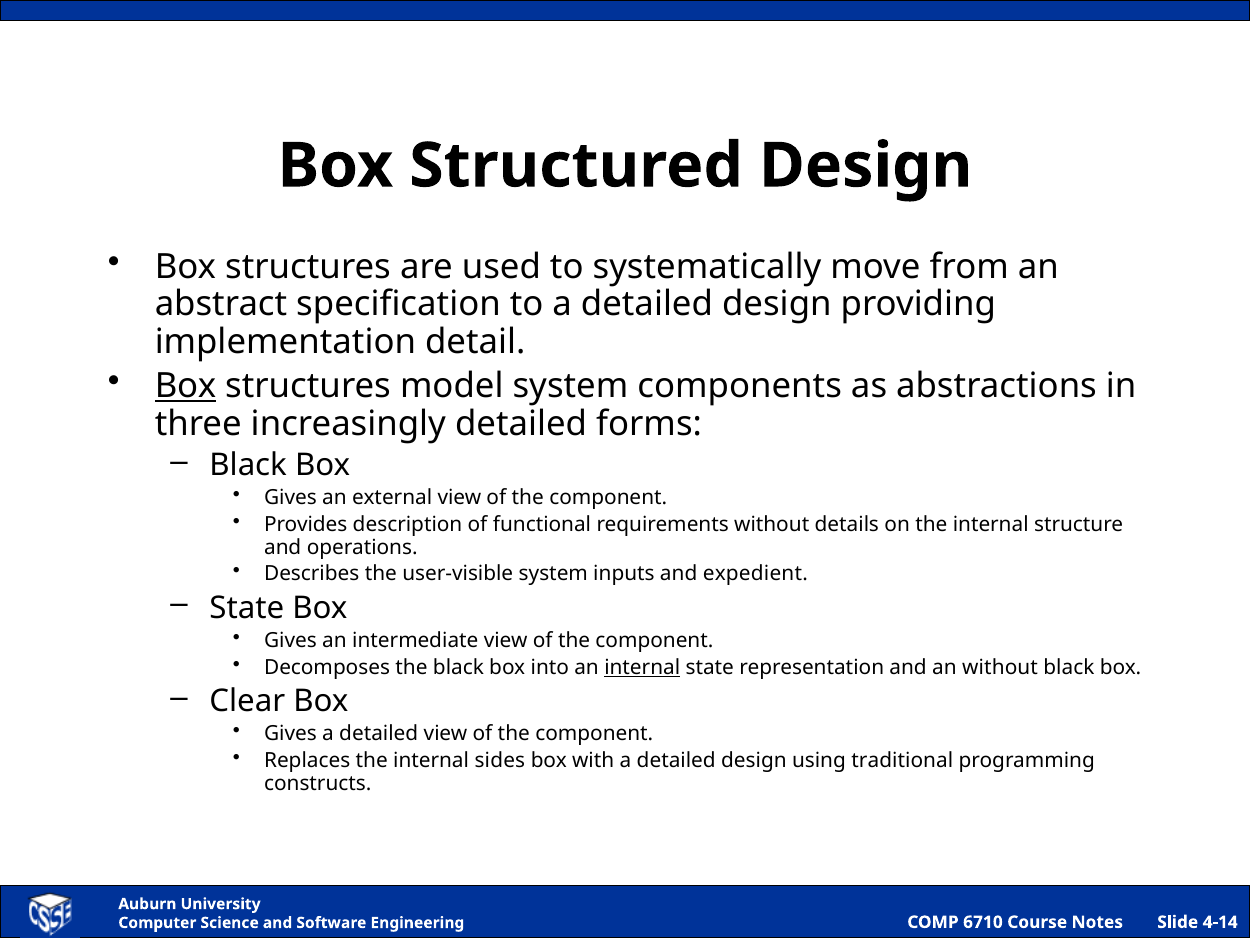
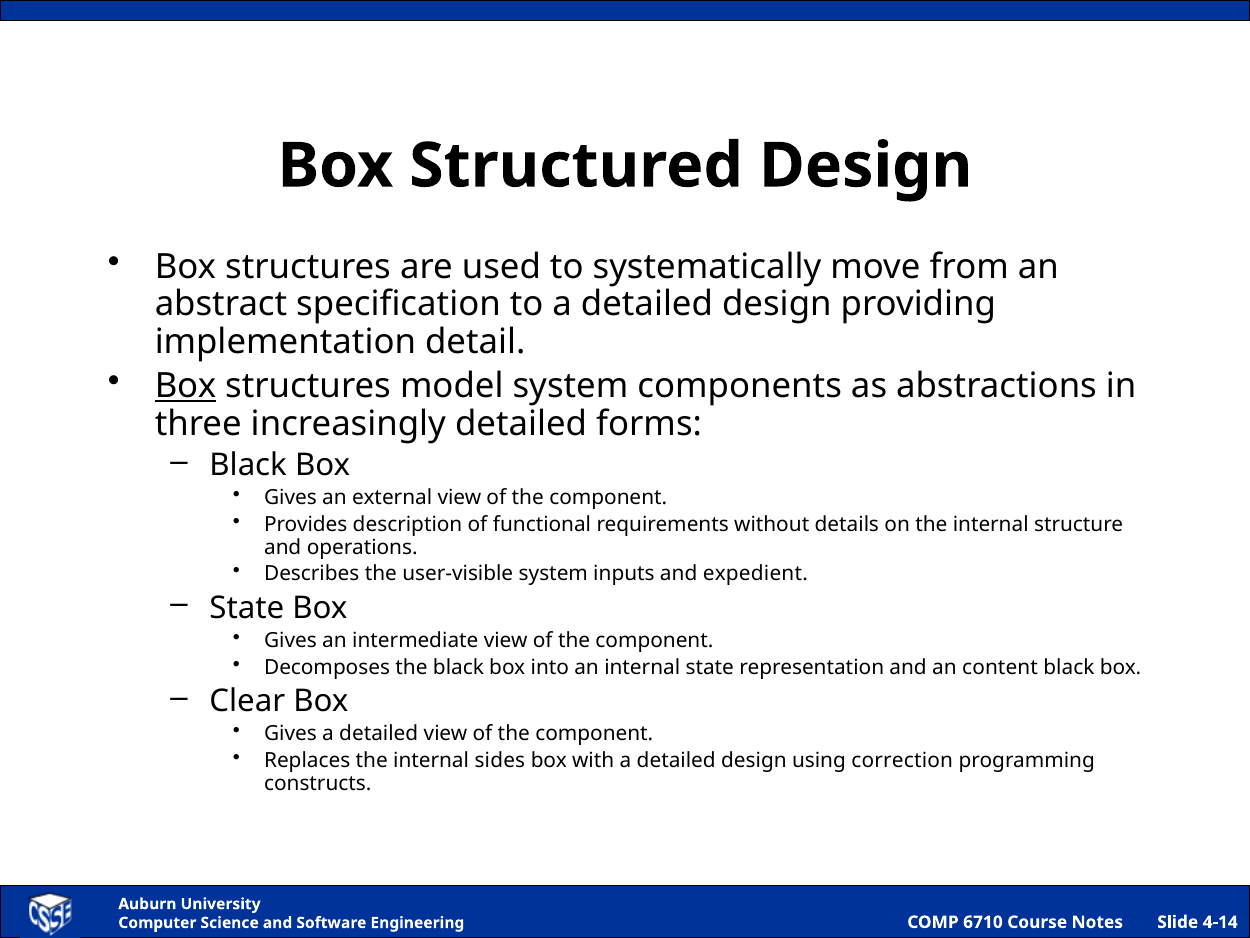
internal underline: present -> none (642, 667)
an without: without -> content (1000, 667)
traditional: traditional -> correction (902, 760)
